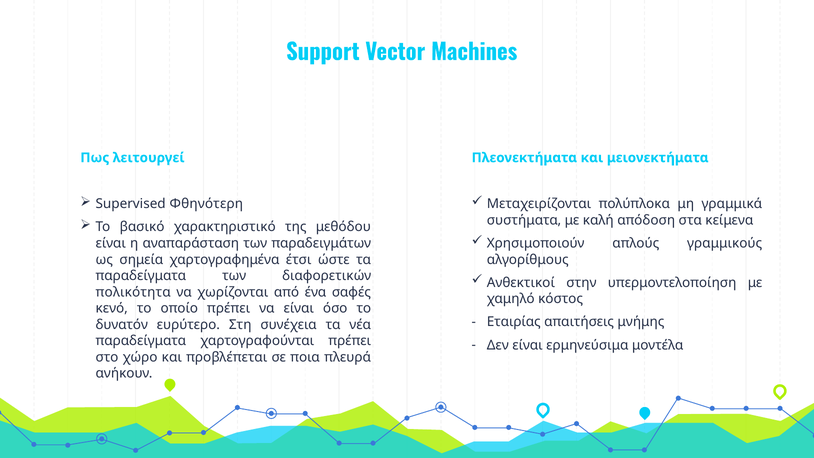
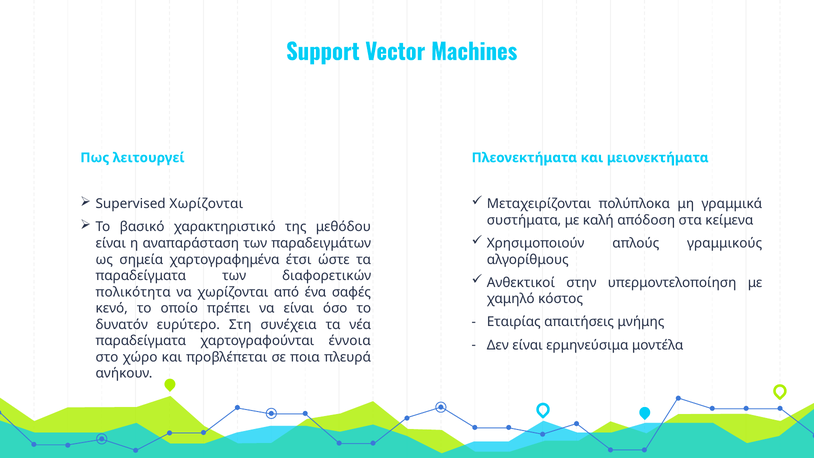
Supervised Φθηνότερη: Φθηνότερη -> Χωρίζονται (206, 204)
χαρτογραφούνται πρέπει: πρέπει -> έννοια (350, 341)
